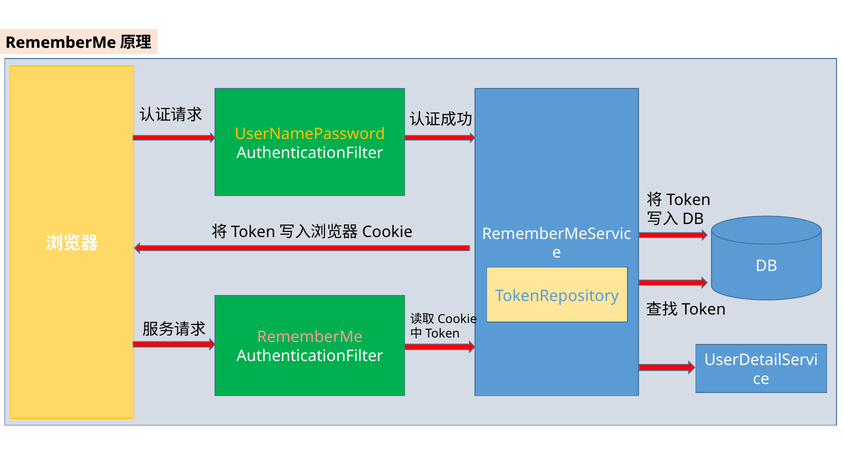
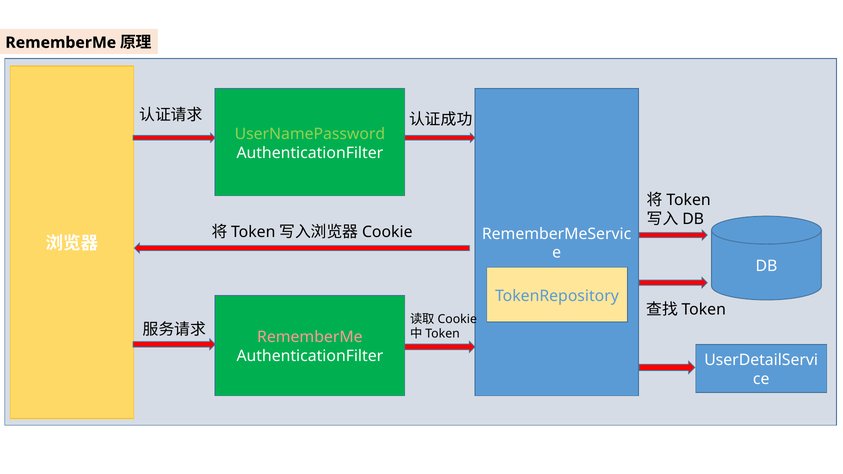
UserNamePassword colour: yellow -> light green (310, 134)
